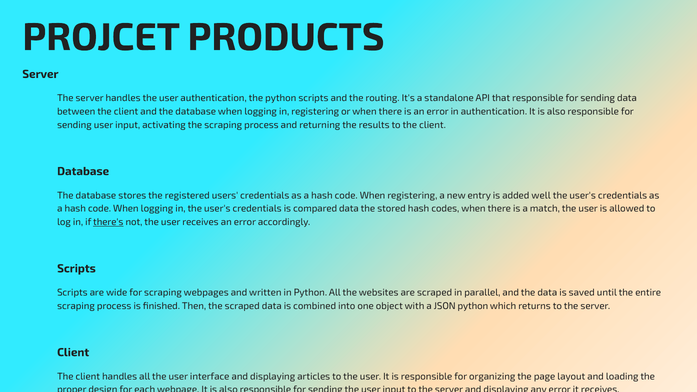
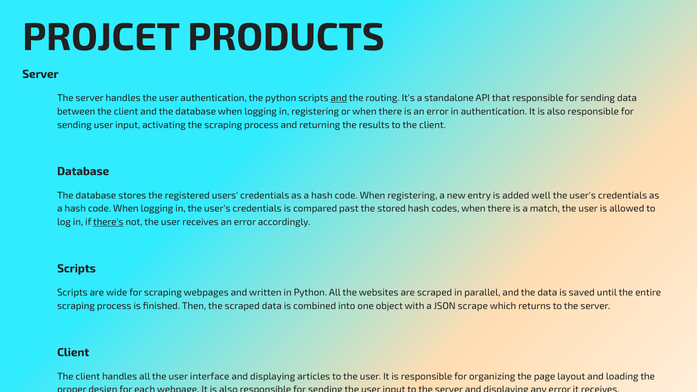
and underline: none -> present (339, 98)
compared data: data -> past (349, 209)
JSON python: python -> scrape (473, 306)
